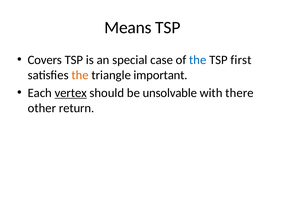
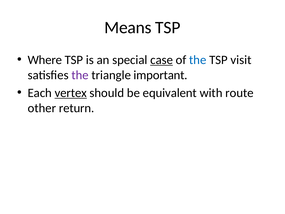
Covers: Covers -> Where (45, 60)
case underline: none -> present (162, 60)
first: first -> visit (241, 60)
the colour: orange -> purple (80, 75)
unsolvable: unsolvable -> equivalent (170, 93)
there: there -> route (240, 93)
